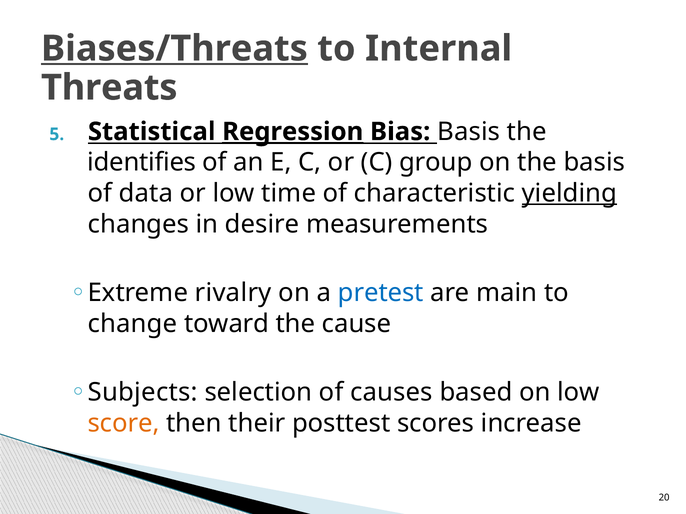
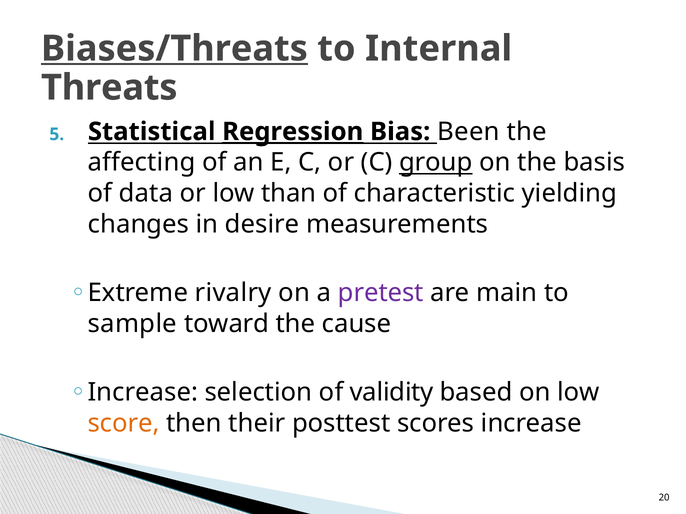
Bias Basis: Basis -> Been (469, 132)
identifies: identifies -> affecting (142, 163)
group underline: none -> present (436, 163)
time: time -> than (289, 194)
yielding underline: present -> none (569, 194)
pretest colour: blue -> purple (381, 293)
change: change -> sample (132, 324)
Subjects: Subjects -> Increase (143, 393)
causes: causes -> validity (392, 393)
